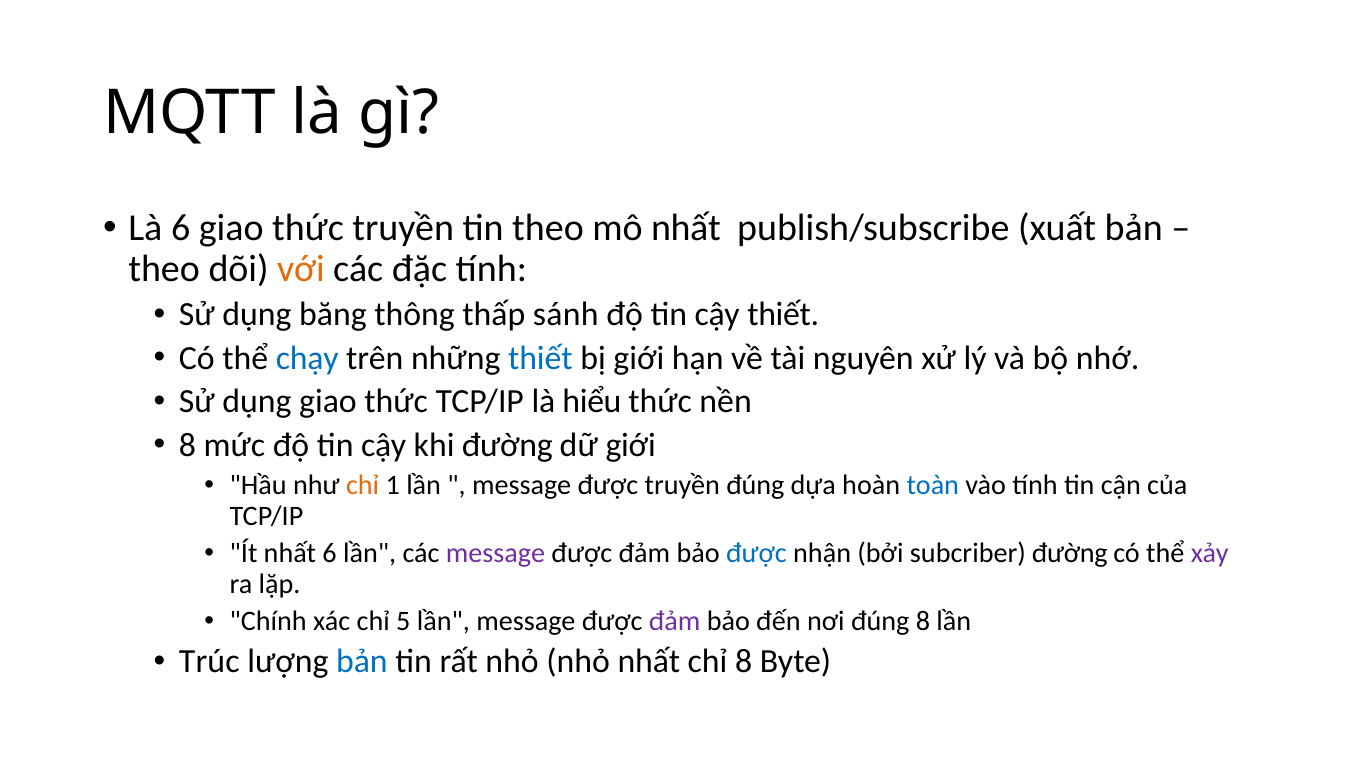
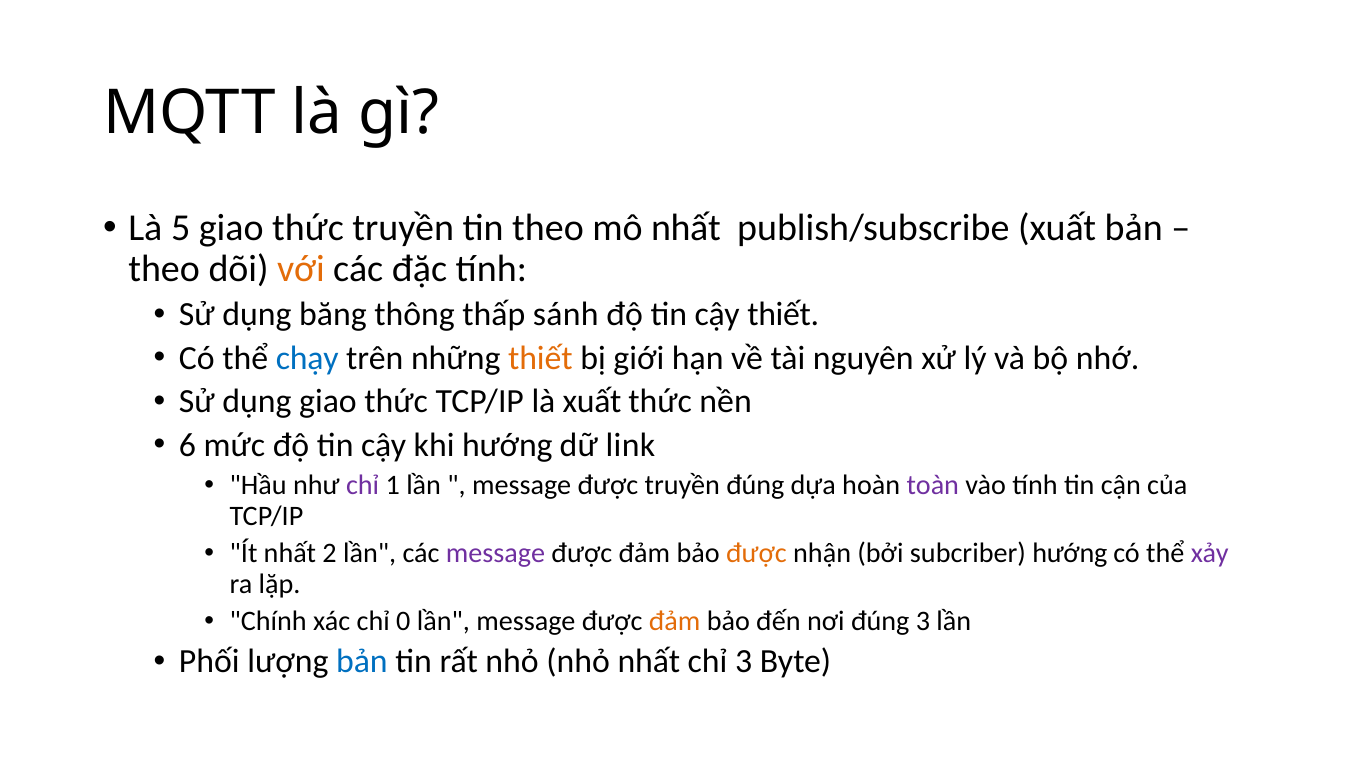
Là 6: 6 -> 5 (181, 228)
thiết colour: blue -> orange (540, 358)
là hiểu: hiểu -> xuất (592, 402)
8: 8 -> 6 (188, 445)
khi đường: đường -> hướng (507, 445)
dữ giới: giới -> link (630, 445)
chỉ colour: orange -> purple (363, 486)
toàn colour: blue -> purple (933, 486)
nhất 6: 6 -> 2 (330, 553)
được colour: blue -> orange (756, 553)
subcriber đường: đường -> hướng (1070, 553)
5: 5 -> 0 (403, 621)
đảm colour: purple -> orange (675, 621)
đúng 8: 8 -> 3 (923, 621)
Trúc: Trúc -> Phối (209, 662)
chỉ 8: 8 -> 3 (744, 662)
